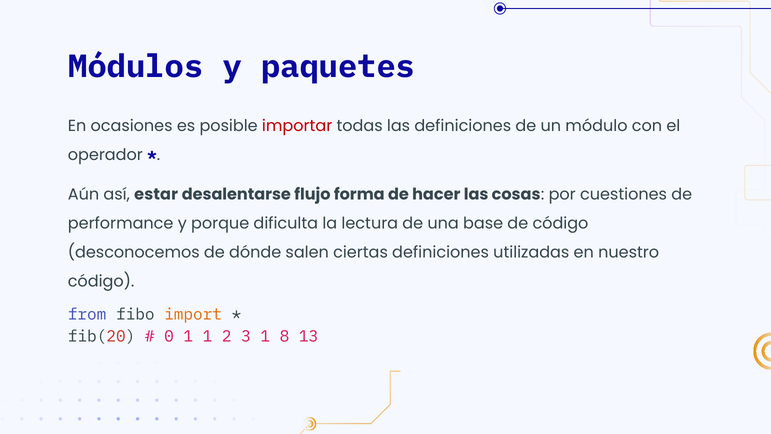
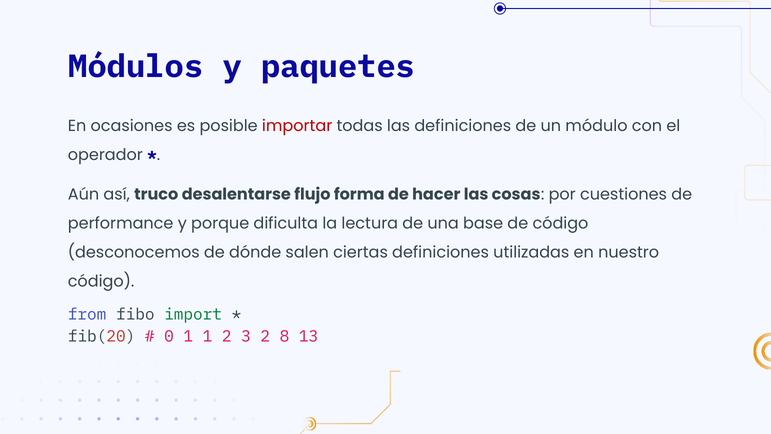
estar: estar -> truco (156, 194)
import colour: orange -> green (193, 314)
3 1: 1 -> 2 (265, 336)
